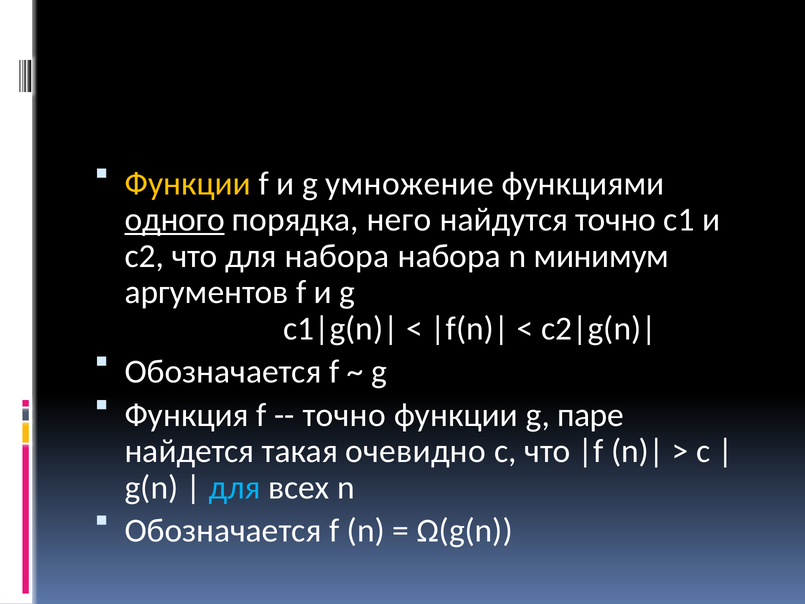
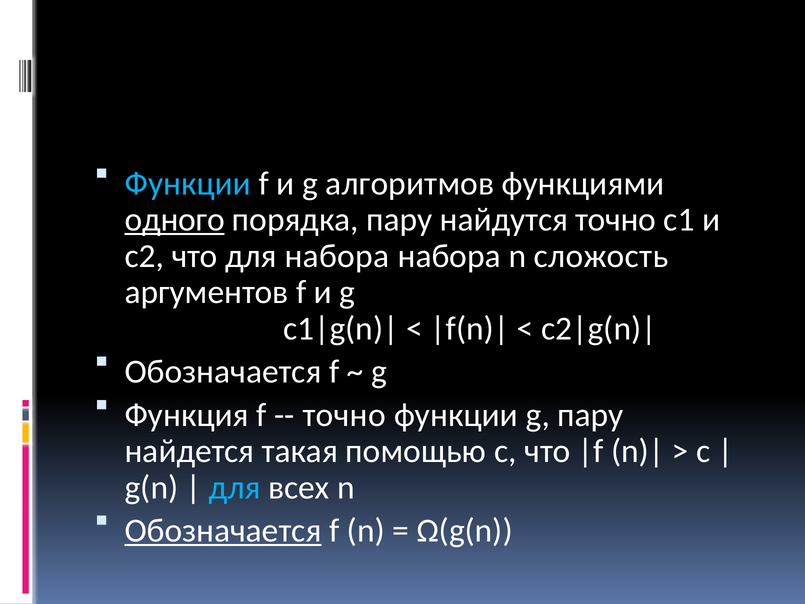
Функции colour: yellow -> light blue (188, 183)
умножение: умножение -> алгоритмов (410, 183)
порядка него: него -> пару (399, 220)
минимум: минимум -> сложость (601, 256)
g паре: паре -> пару (590, 415)
очевидно: очевидно -> помощью (416, 451)
Обозначается underline: none -> present (223, 531)
